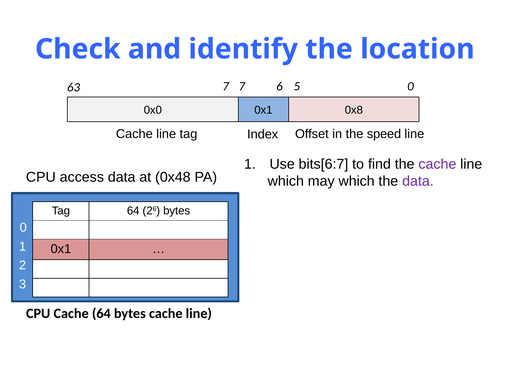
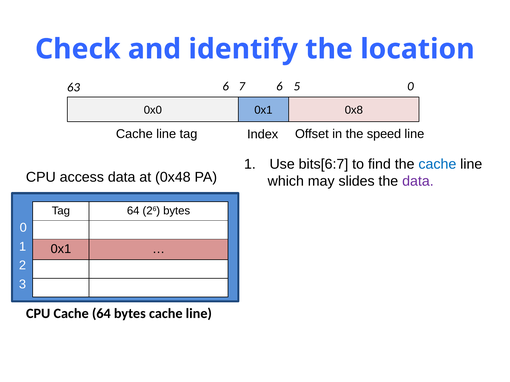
63 7: 7 -> 6 (226, 86)
cache colour: purple -> blue (437, 164)
may which: which -> slides (357, 181)
